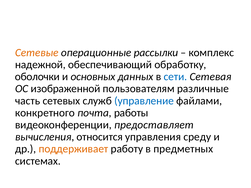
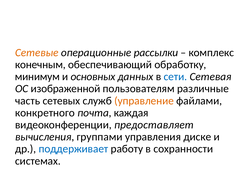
надежной: надежной -> конечным (40, 65)
оболочки: оболочки -> минимум (37, 77)
управление colour: blue -> orange (144, 101)
работы: работы -> каждая (131, 113)
относится: относится -> группами (100, 137)
среду: среду -> диске (197, 137)
поддерживает colour: orange -> blue (73, 149)
предметных: предметных -> сохранности (183, 149)
